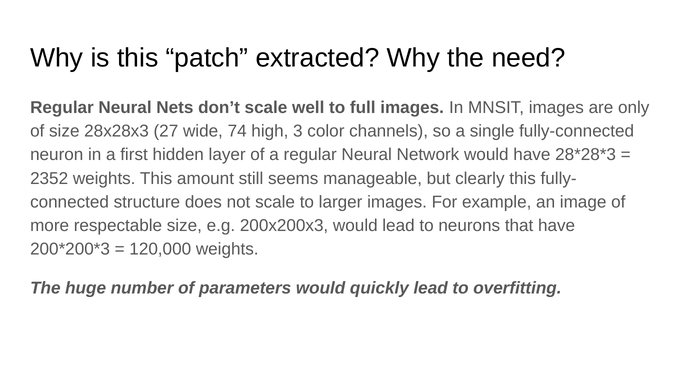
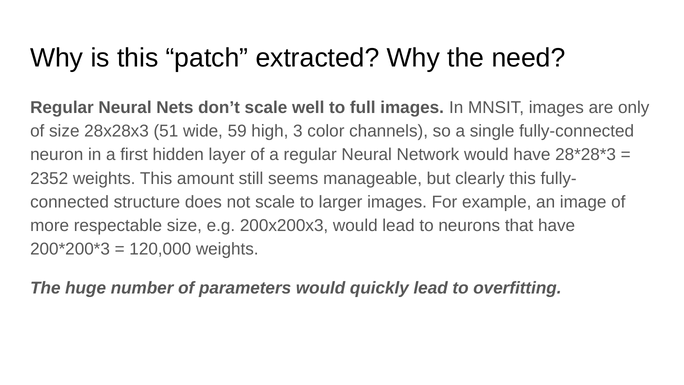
27: 27 -> 51 (166, 131)
74: 74 -> 59 (237, 131)
